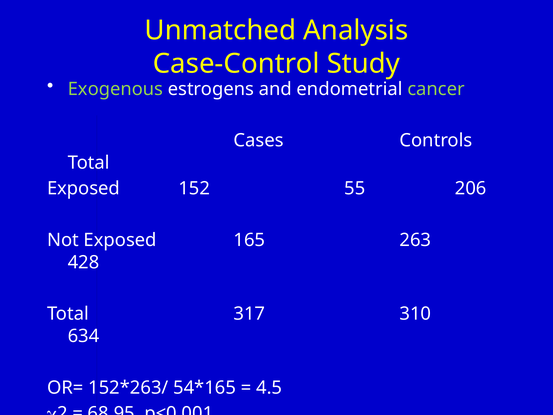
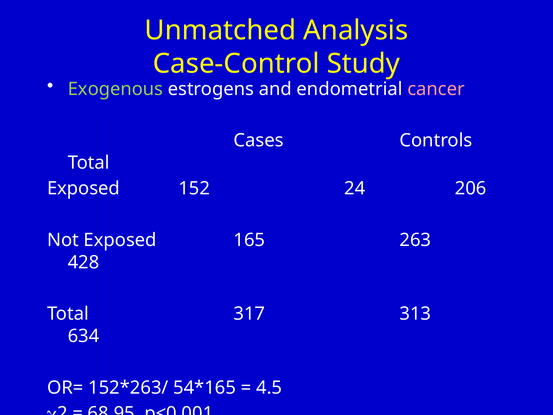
cancer colour: light green -> pink (436, 89)
55: 55 -> 24 (355, 188)
310: 310 -> 313 (415, 314)
